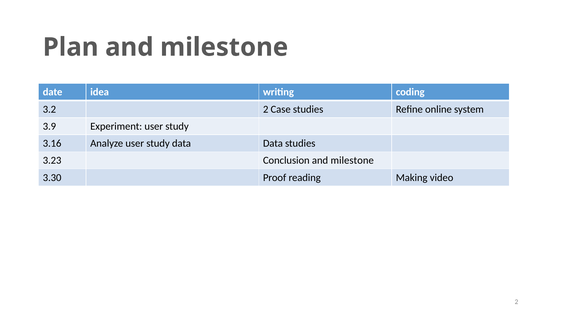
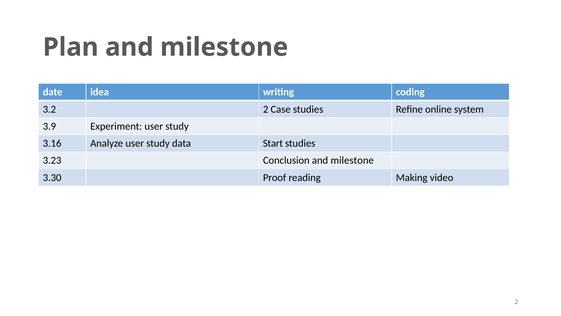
data Data: Data -> Start (273, 143)
